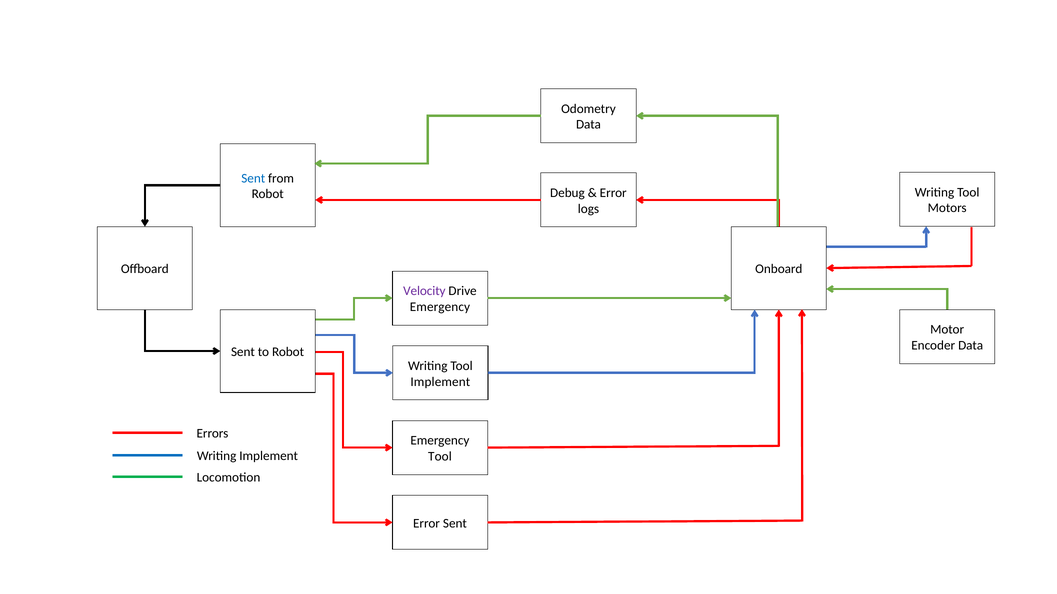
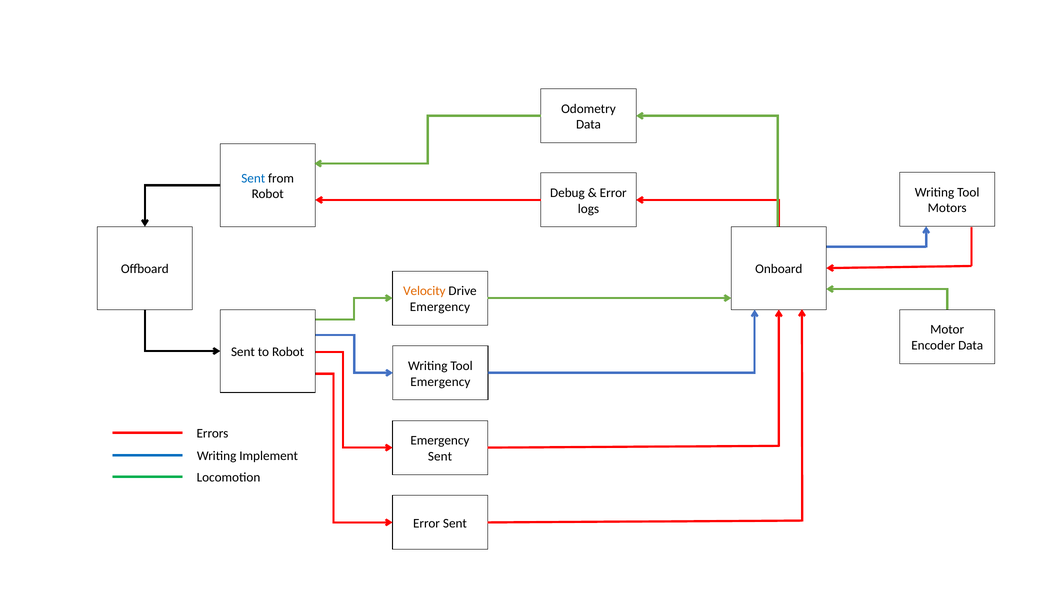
Velocity colour: purple -> orange (424, 291)
Implement: Implement -> Emergency (440, 382)
Tool: Tool -> Sent (440, 457)
